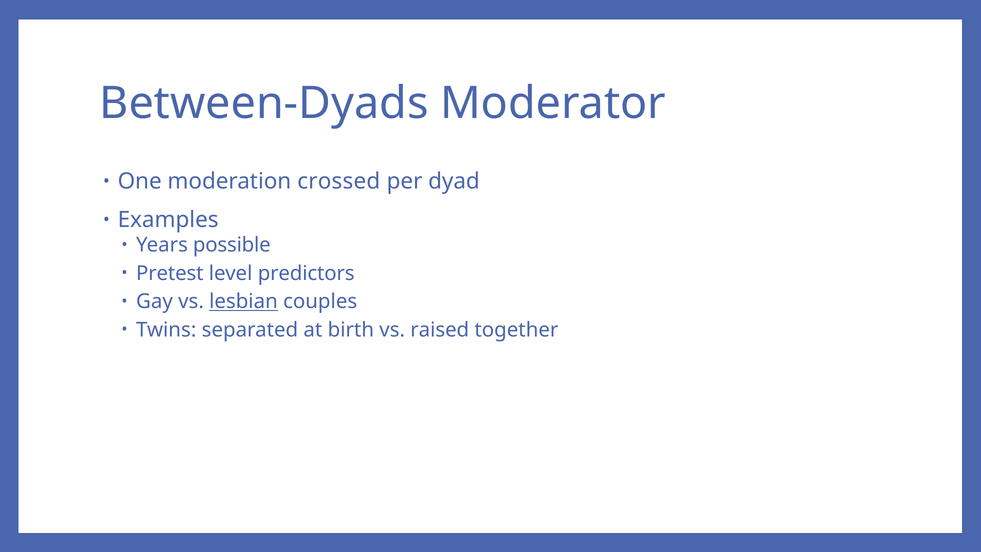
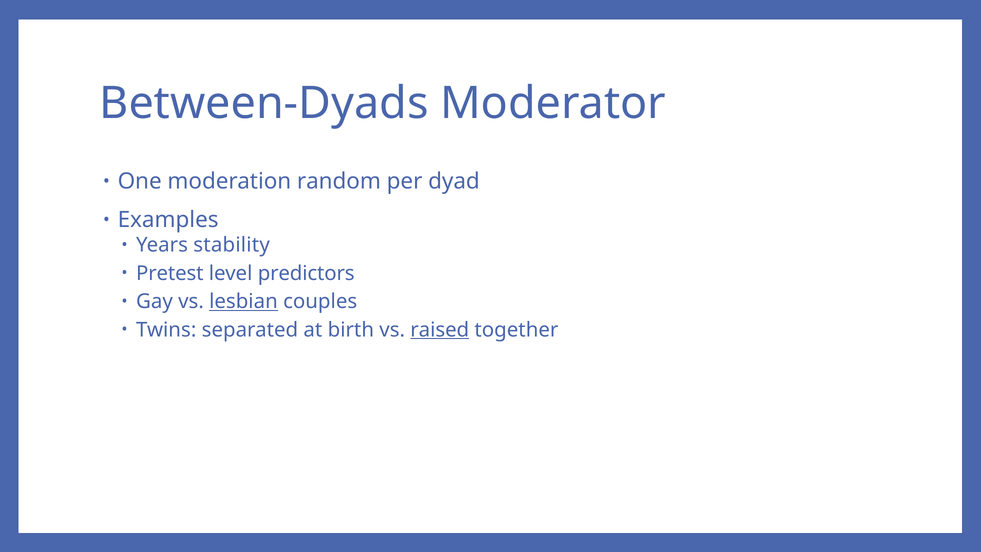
crossed: crossed -> random (339, 181)
possible: possible -> stability (232, 245)
raised underline: none -> present (440, 330)
